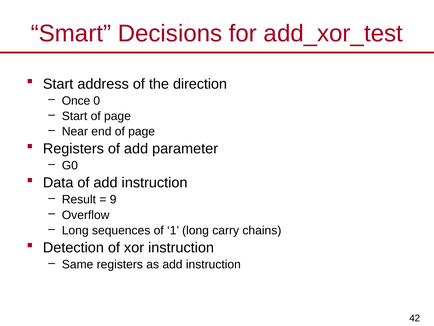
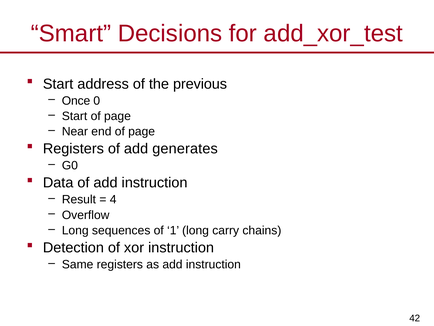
direction: direction -> previous (200, 84)
parameter: parameter -> generates (185, 149)
9: 9 -> 4 (113, 199)
